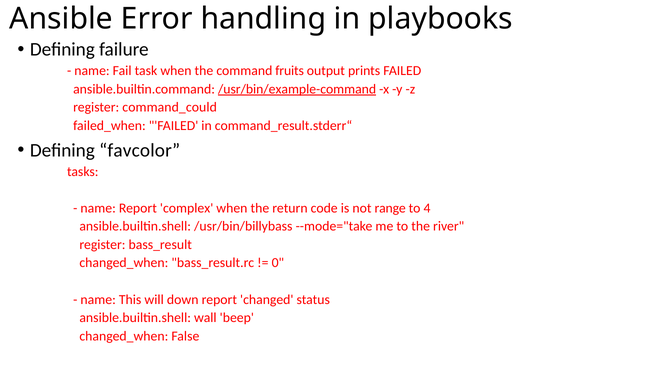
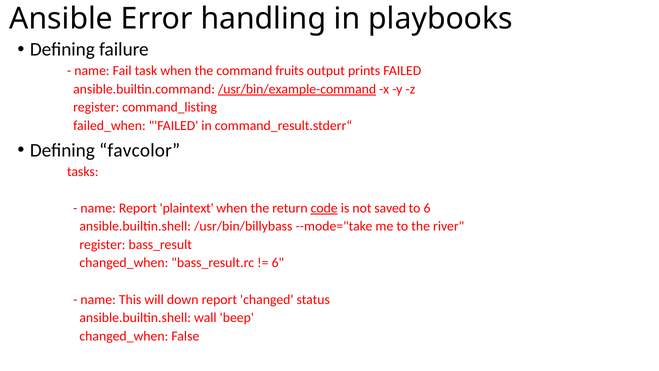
command_could: command_could -> command_listing (170, 107)
complex: complex -> plaintext (187, 208)
code underline: none -> present (324, 208)
range: range -> saved (390, 208)
to 4: 4 -> 6 (427, 208)
0: 0 -> 6 (278, 263)
